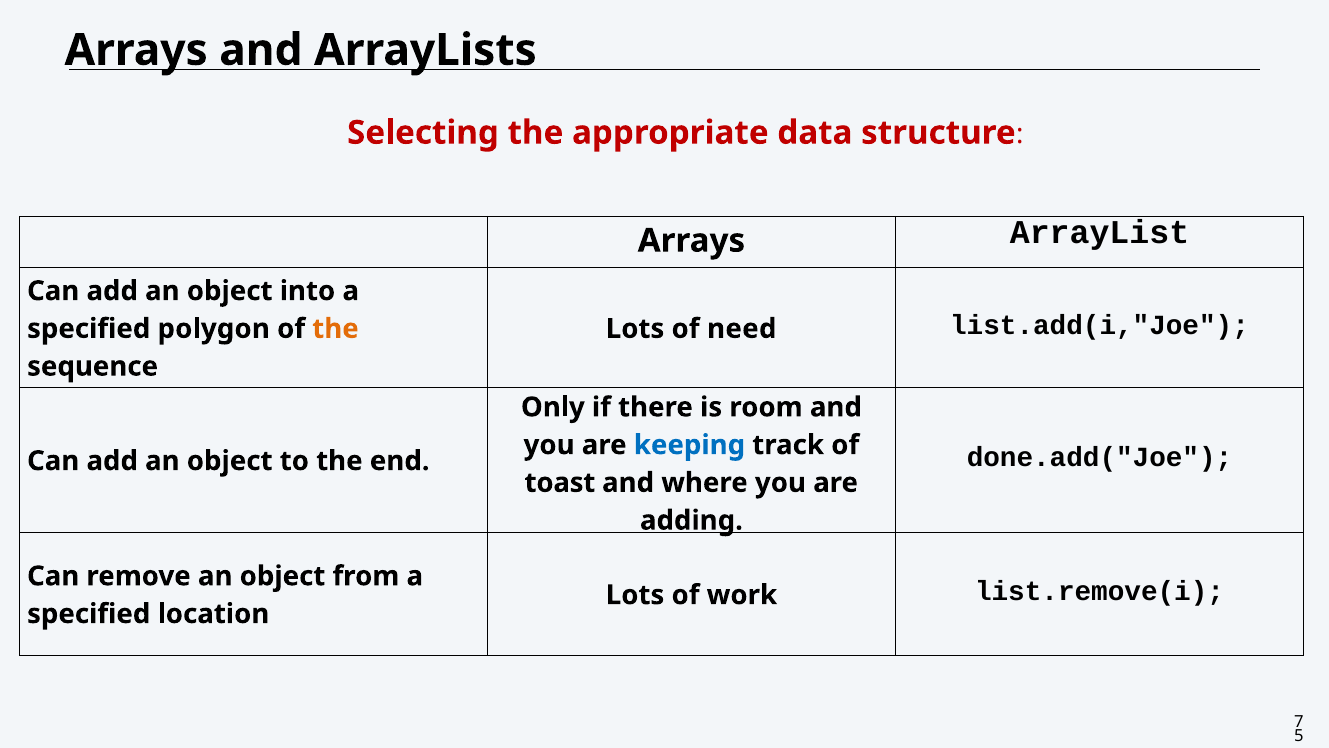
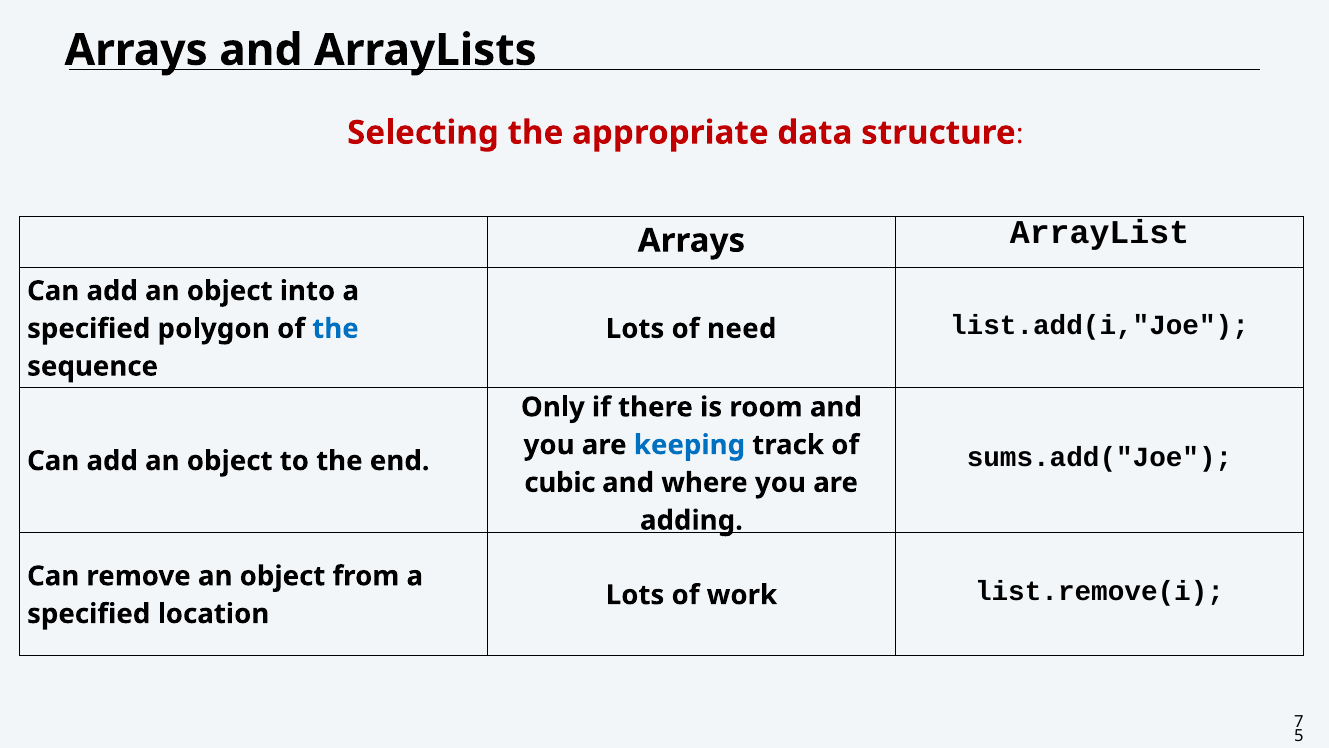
the colour: orange -> blue (335, 329)
done.add("Joe: done.add("Joe -> sums.add("Joe (1100, 457)
toast: toast -> cubic (560, 482)
